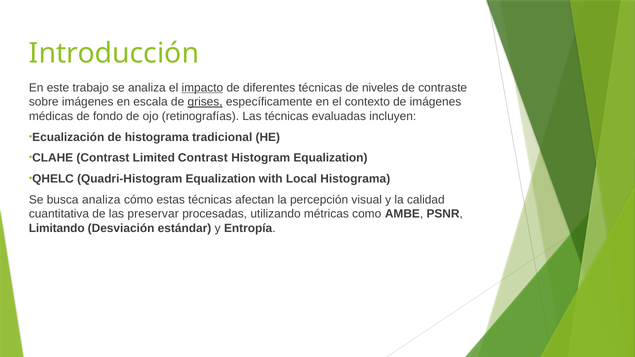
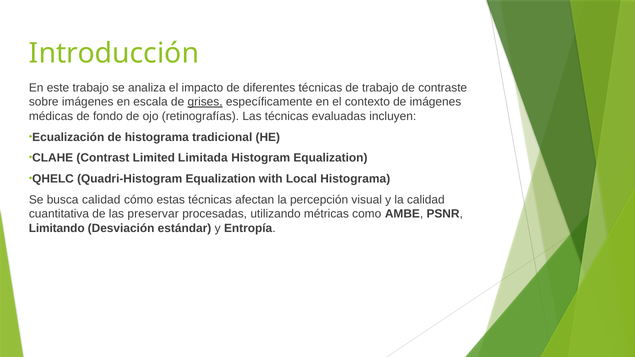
impacto underline: present -> none (202, 88)
de niveles: niveles -> trabajo (380, 88)
Limited Contrast: Contrast -> Limitada (203, 158)
busca analiza: analiza -> calidad (101, 200)
